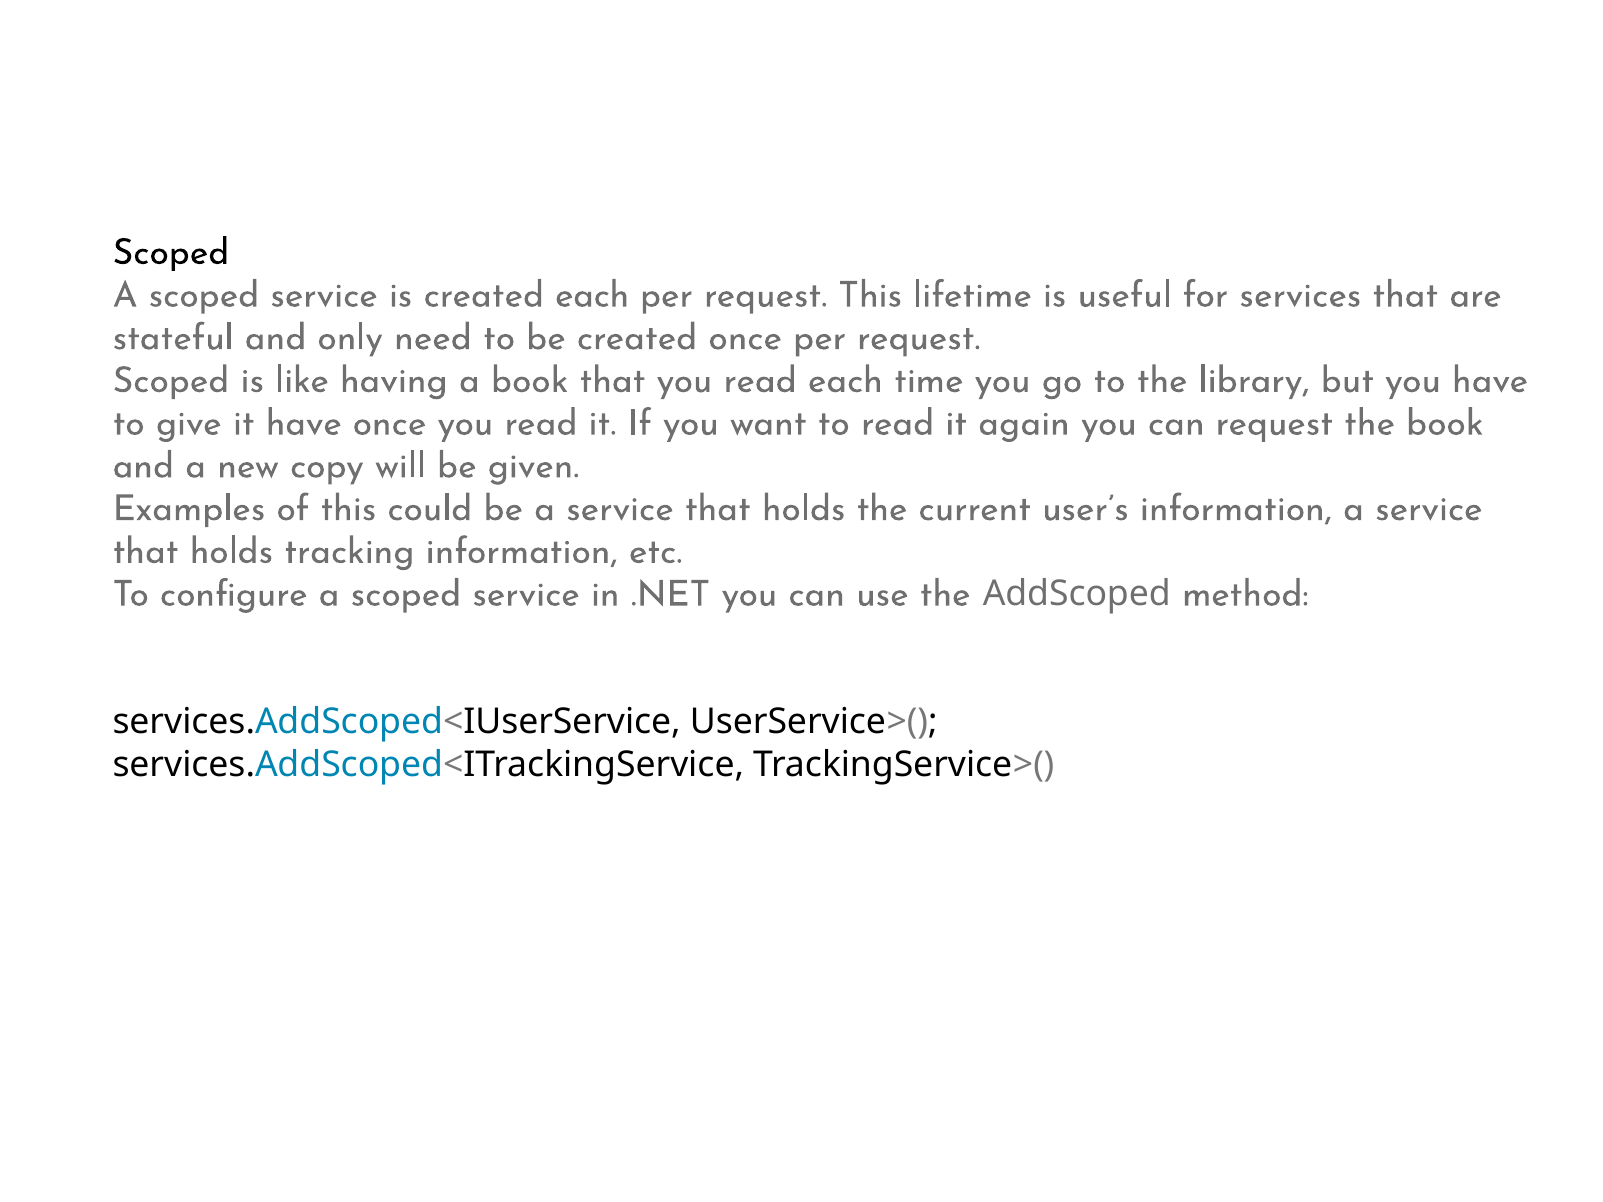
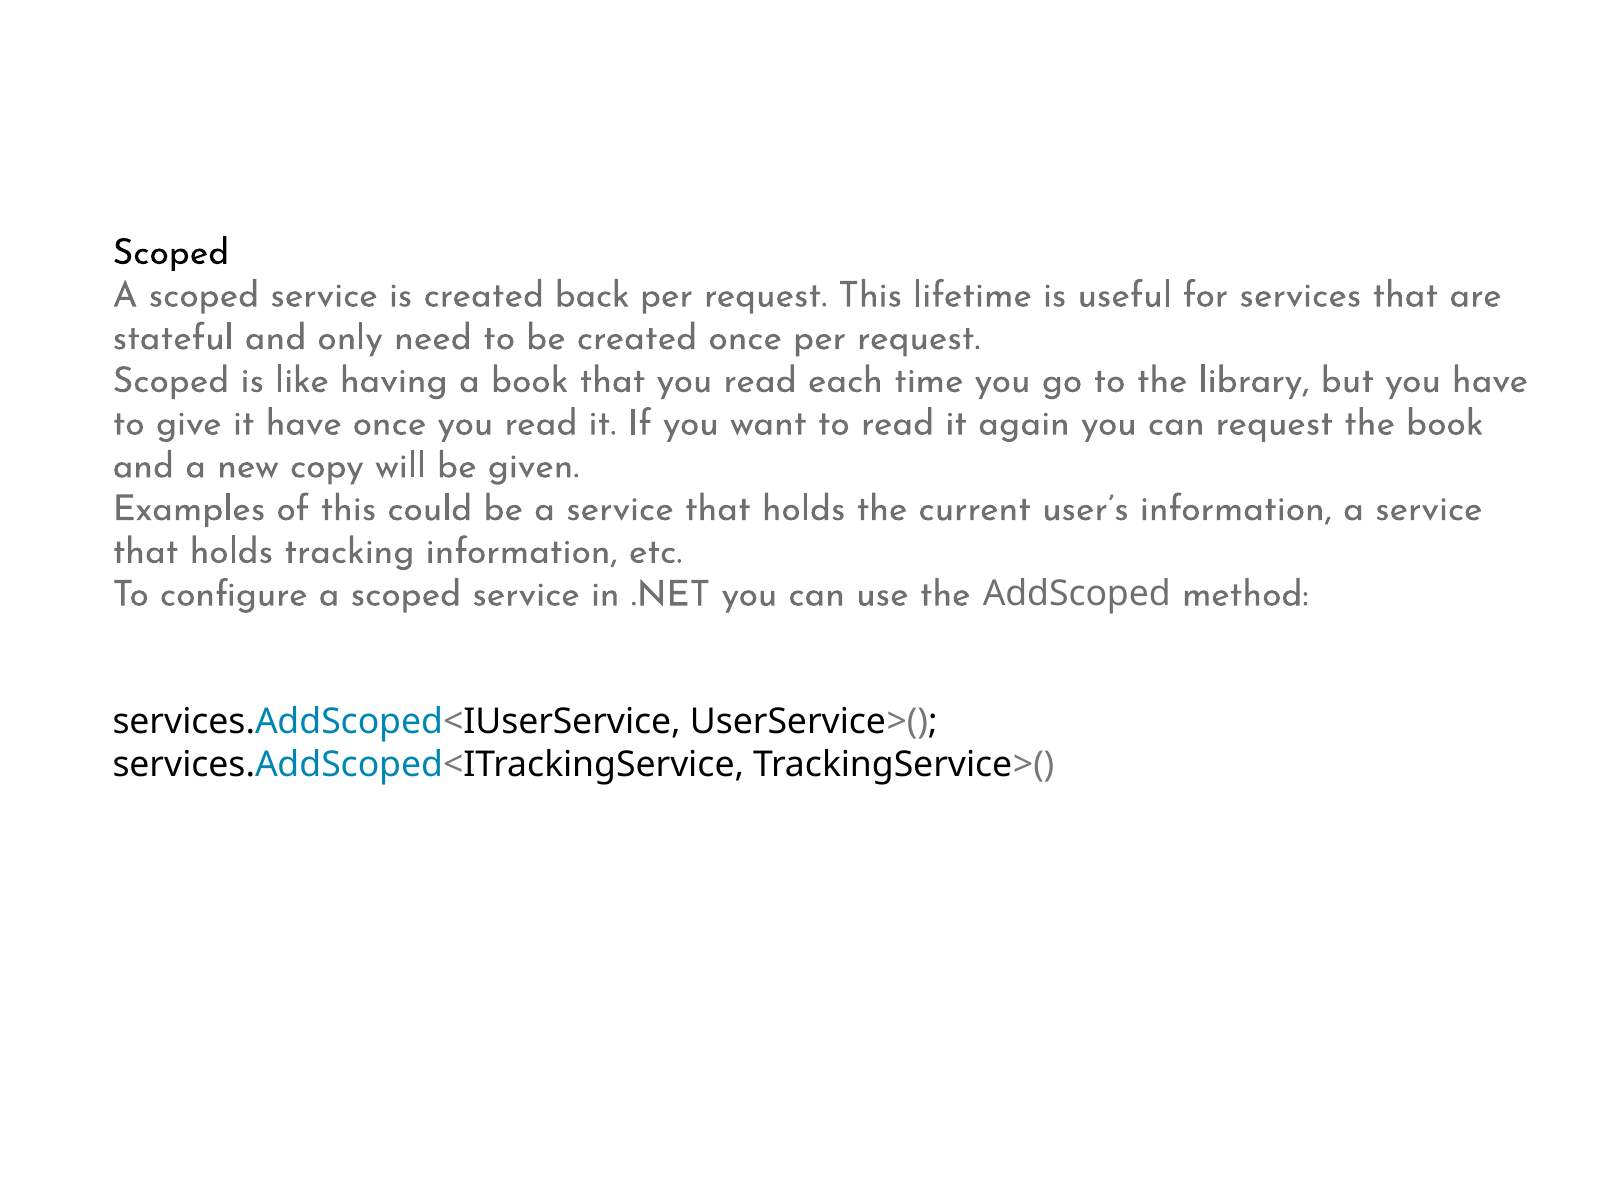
created each: each -> back (592, 295)
